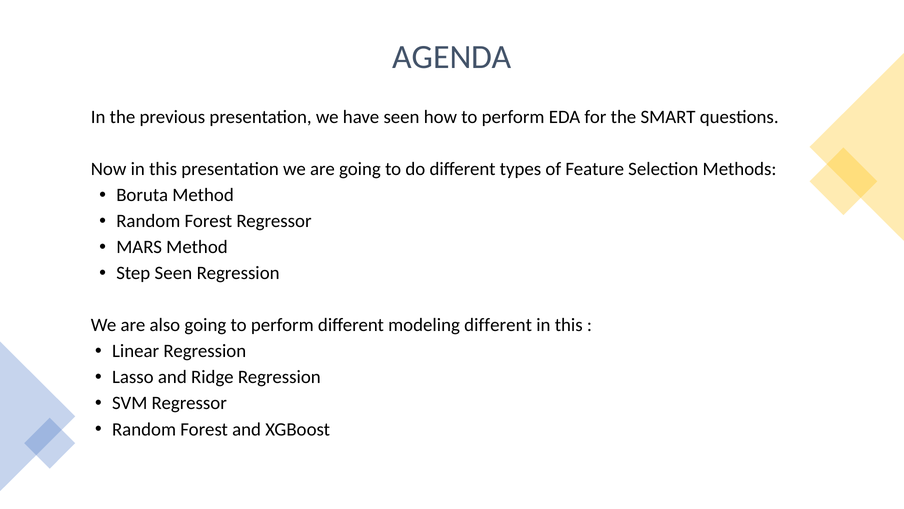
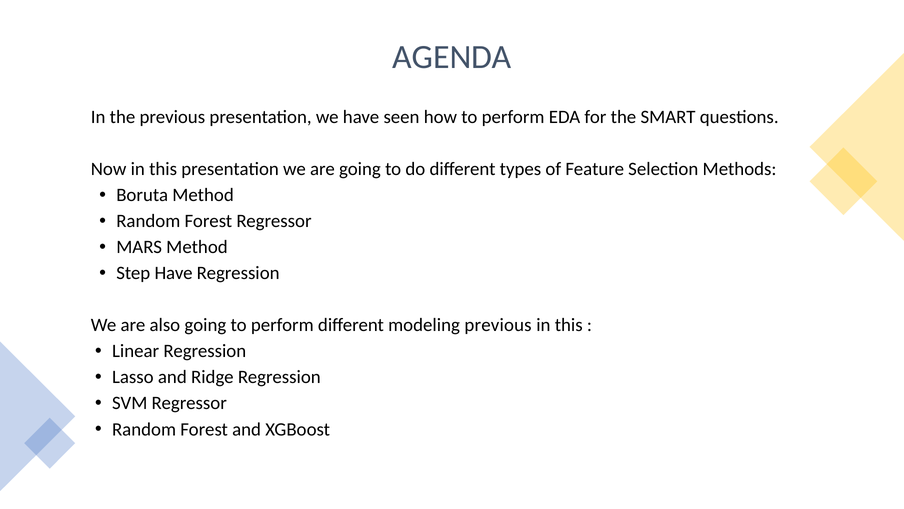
Step Seen: Seen -> Have (174, 273)
modeling different: different -> previous (498, 325)
